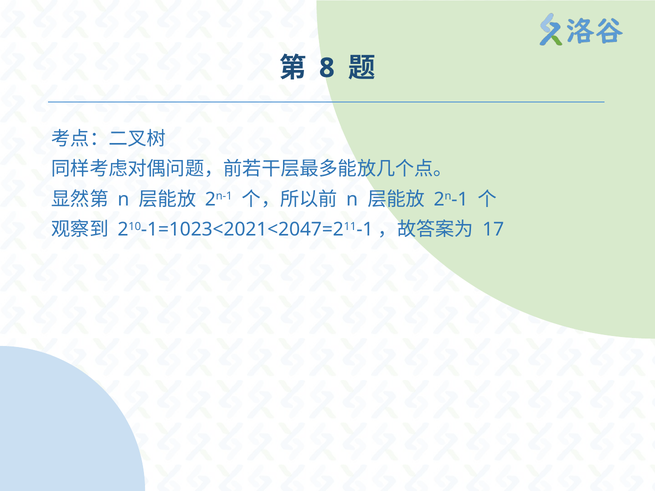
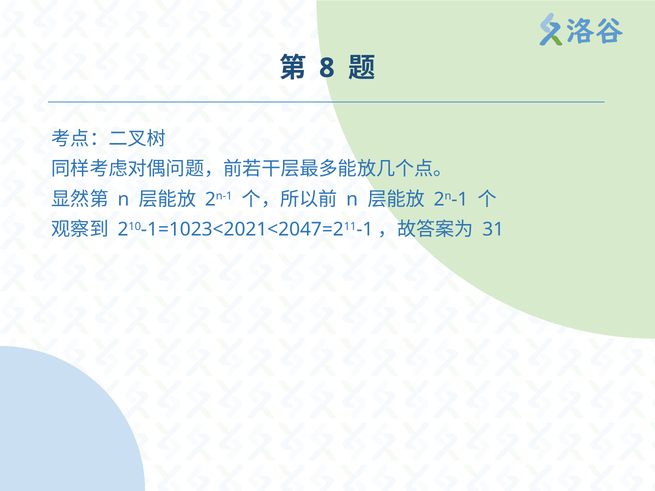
17: 17 -> 31 (493, 230)
